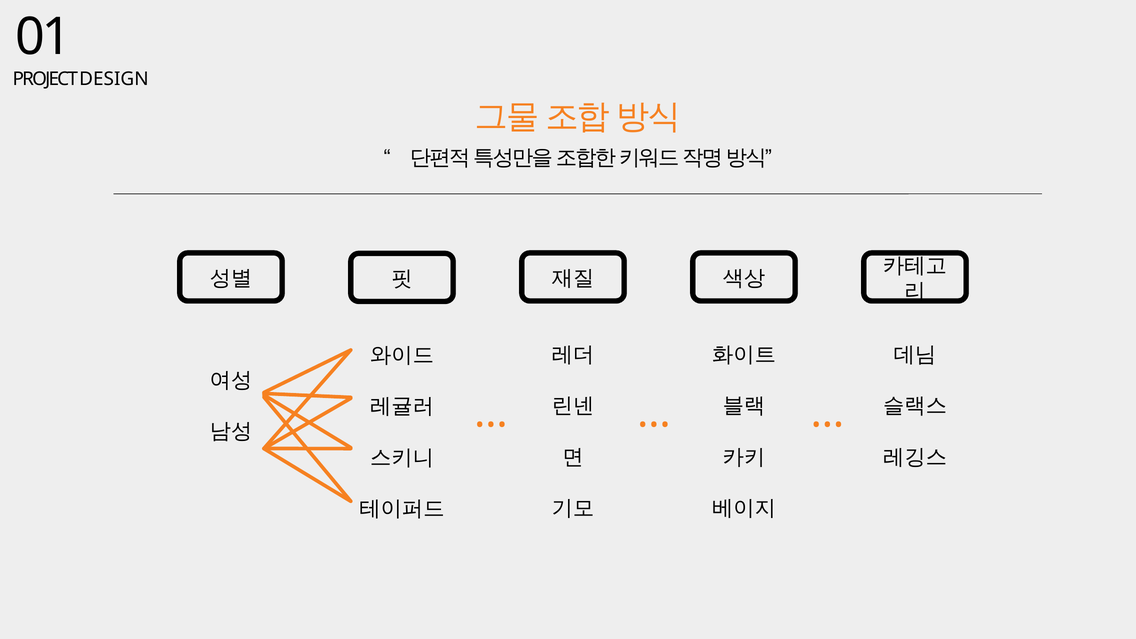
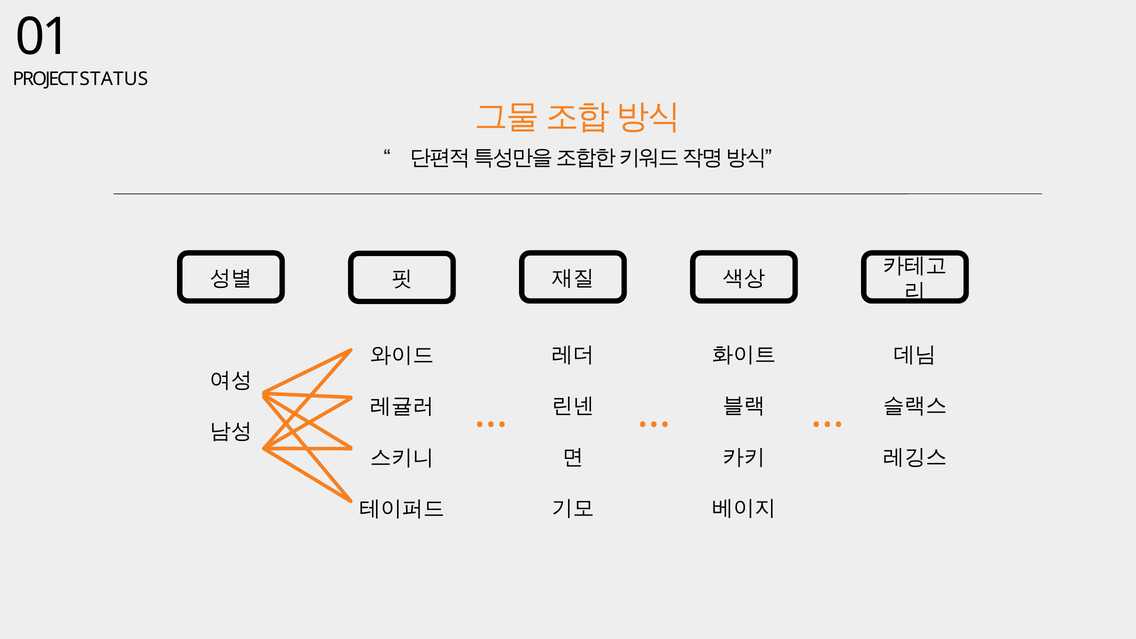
DESIGN: DESIGN -> STATUS (114, 79)
